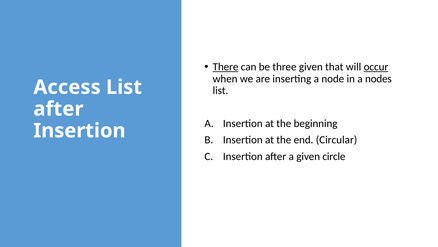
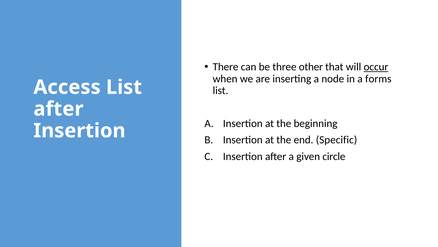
There underline: present -> none (226, 67)
three given: given -> other (311, 67)
nodes: nodes -> forms (378, 79)
Circular: Circular -> Specific (337, 140)
